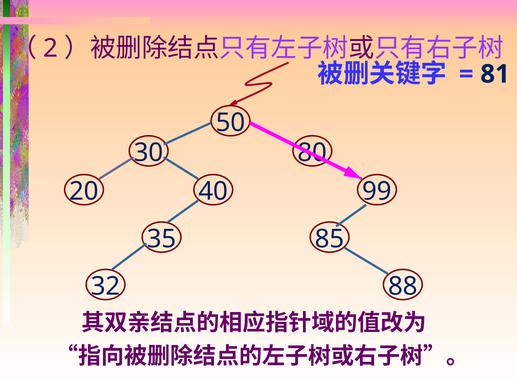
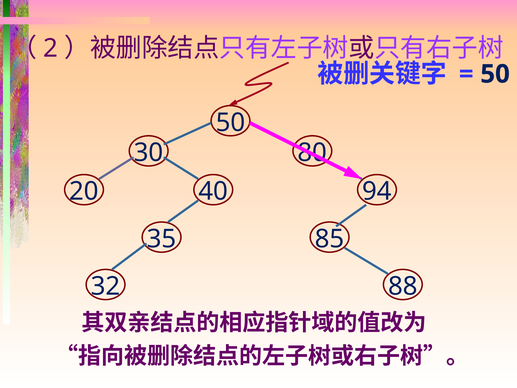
81: 81 -> 50 (495, 74)
99: 99 -> 94 (377, 191)
